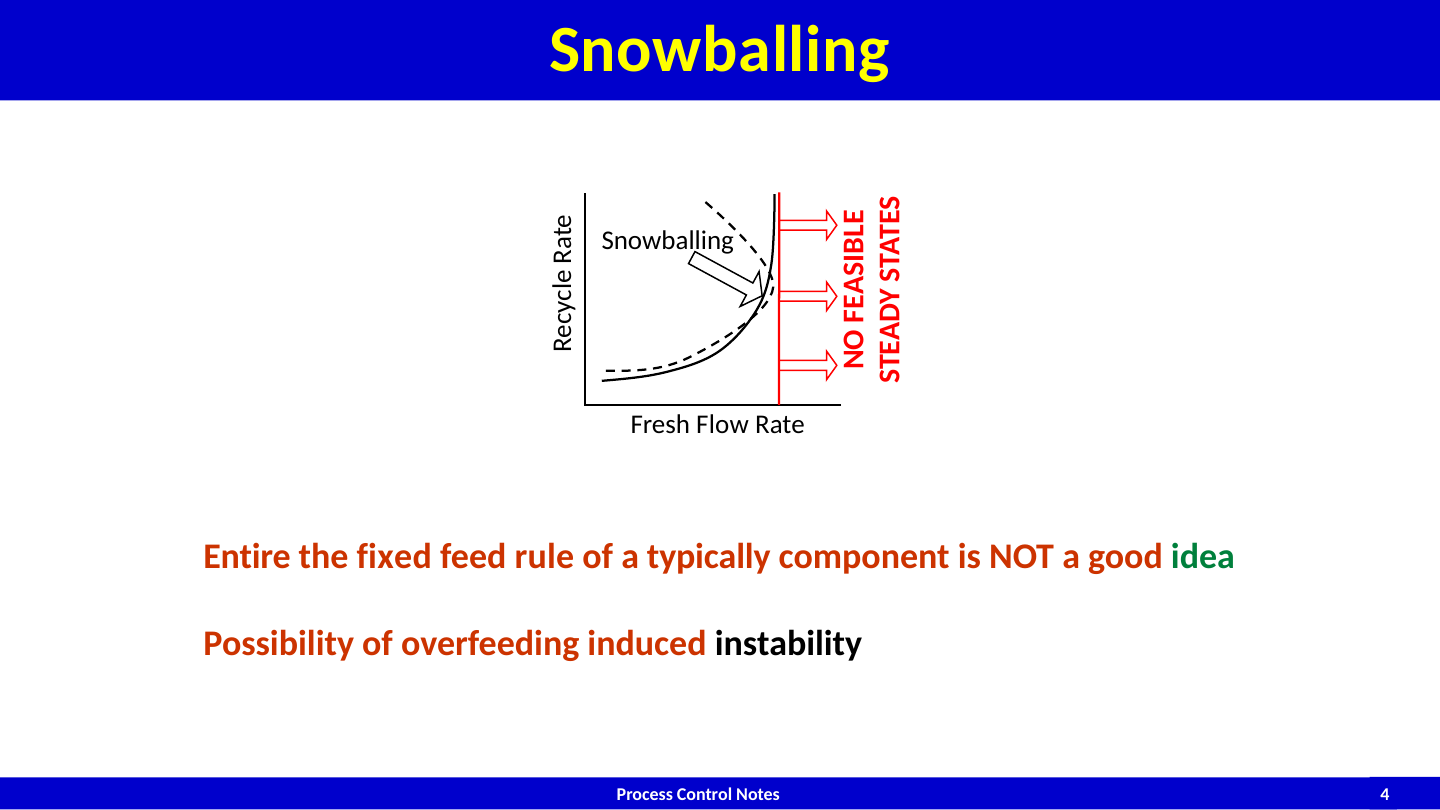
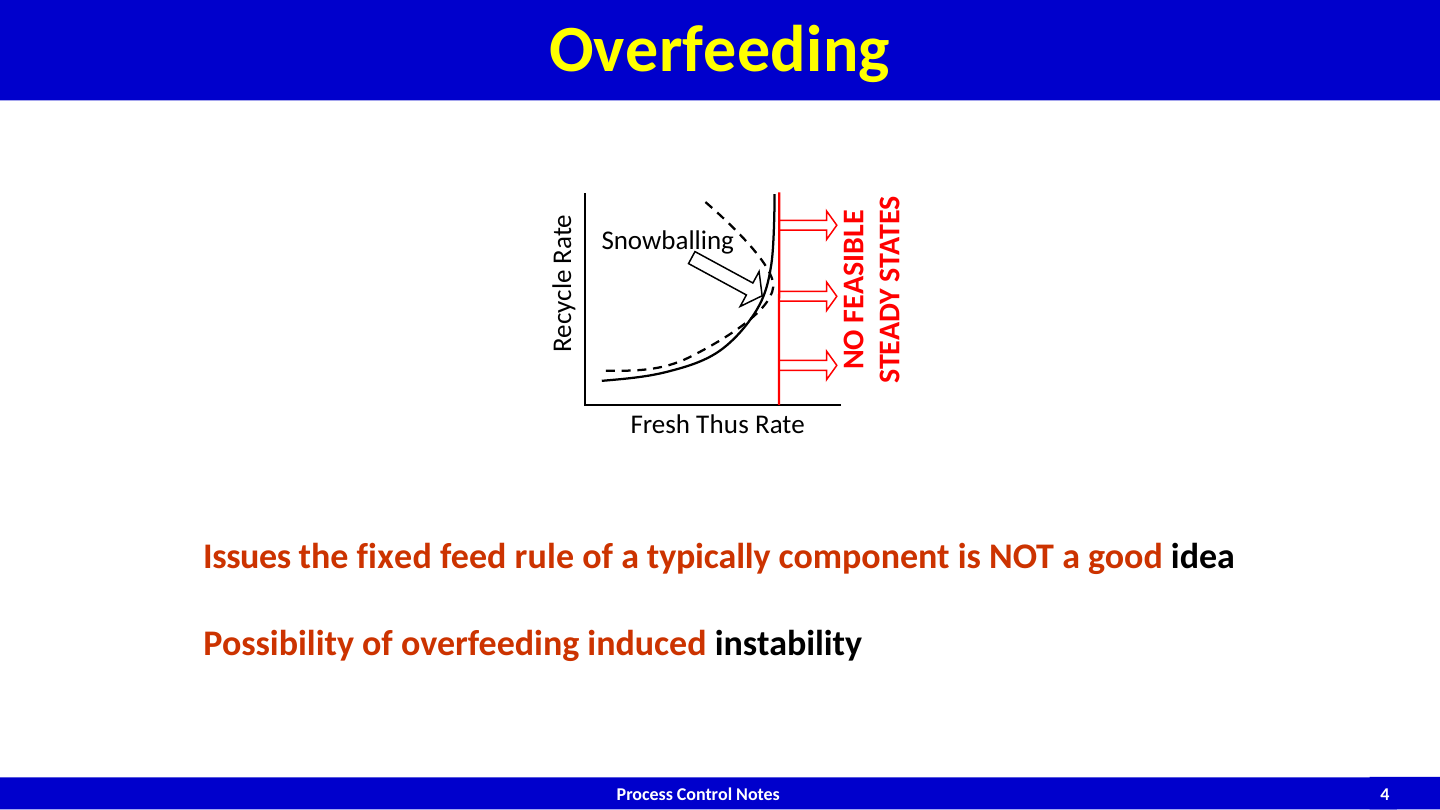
Snowballing: Snowballing -> Overfeeding (720, 50)
Flow: Flow -> Thus (723, 425)
Entire: Entire -> Issues (247, 557)
idea colour: green -> black (1203, 557)
